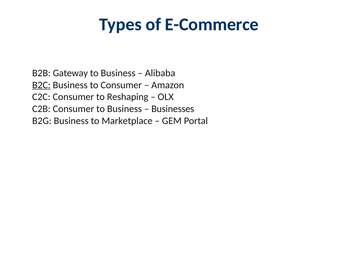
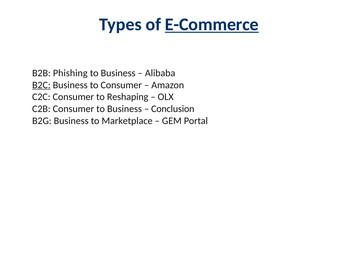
E-Commerce underline: none -> present (212, 24)
Gateway: Gateway -> Phishing (70, 73)
Businesses: Businesses -> Conclusion (173, 109)
